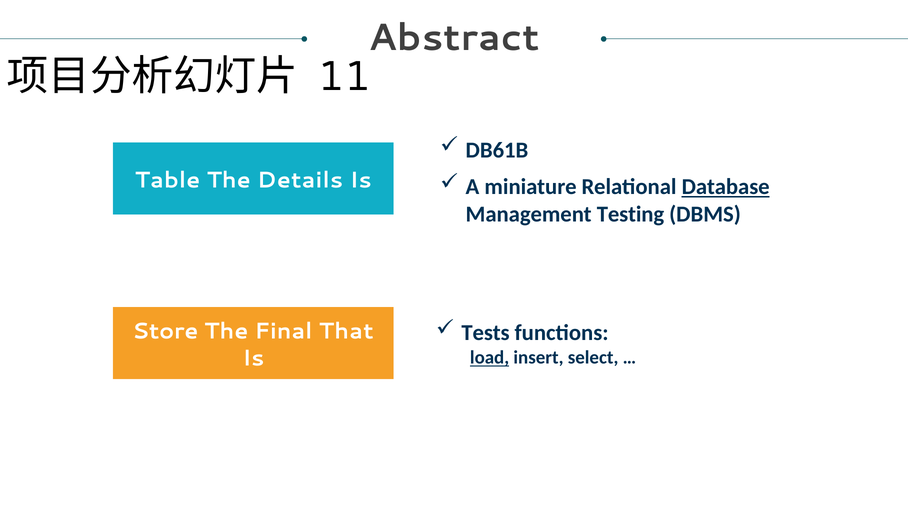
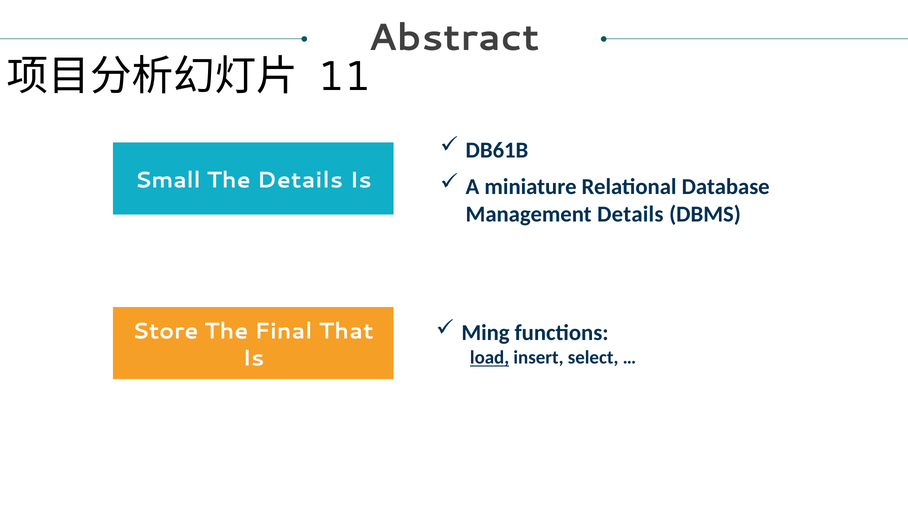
Table: Table -> Small (168, 180)
Database underline: present -> none (726, 187)
Management Testing: Testing -> Details (630, 214)
Tests: Tests -> Ming (486, 333)
